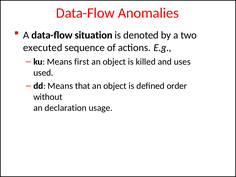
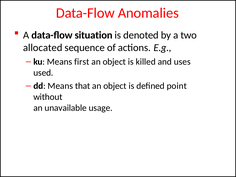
executed: executed -> allocated (43, 48)
order: order -> point (177, 86)
declaration: declaration -> unavailable (66, 108)
